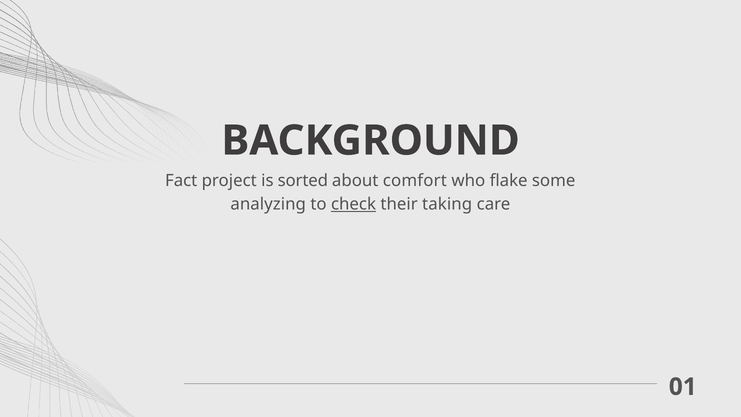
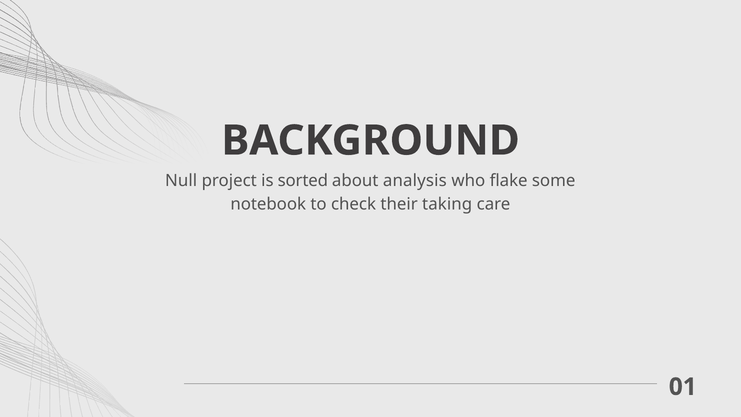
Fact: Fact -> Null (181, 181)
comfort: comfort -> analysis (415, 181)
analyzing: analyzing -> notebook (268, 204)
check underline: present -> none (354, 204)
